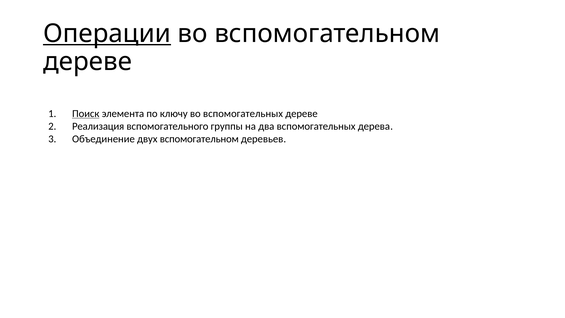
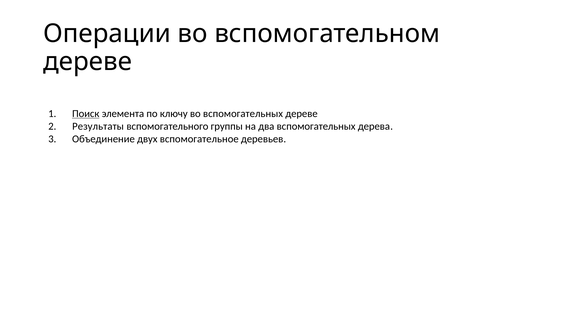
Операции underline: present -> none (107, 33)
Реализация: Реализация -> Результаты (98, 126)
двух вспомогательном: вспомогательном -> вспомогательное (199, 139)
